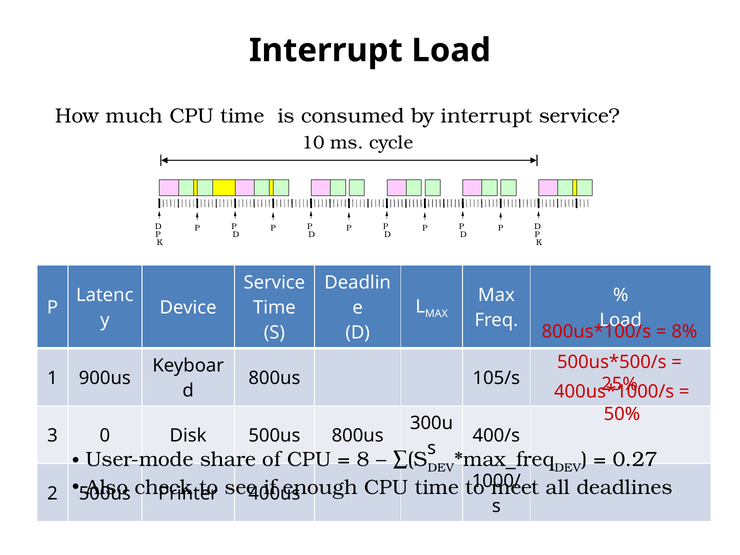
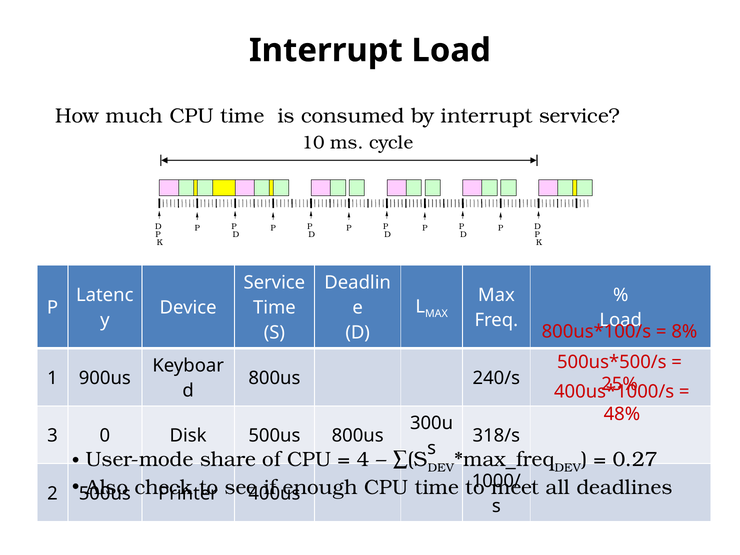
105/s: 105/s -> 240/s (496, 378)
50%: 50% -> 48% (622, 414)
400/s: 400/s -> 318/s (496, 436)
8: 8 -> 4 (363, 460)
